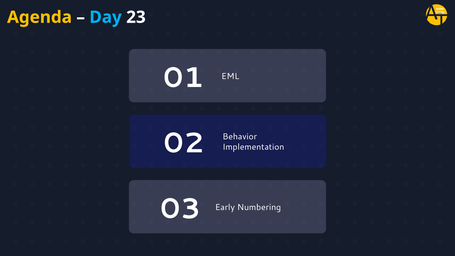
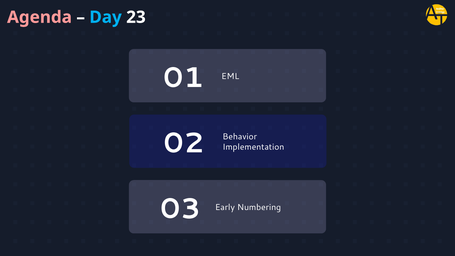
Agenda colour: yellow -> pink (39, 17)
